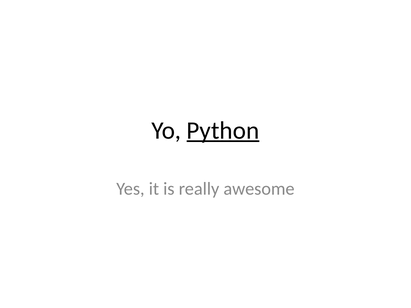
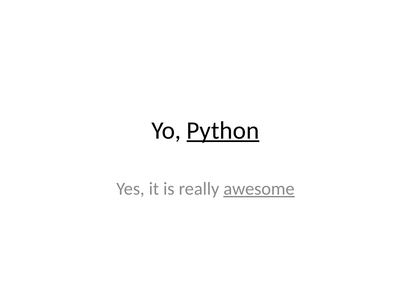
awesome underline: none -> present (259, 189)
